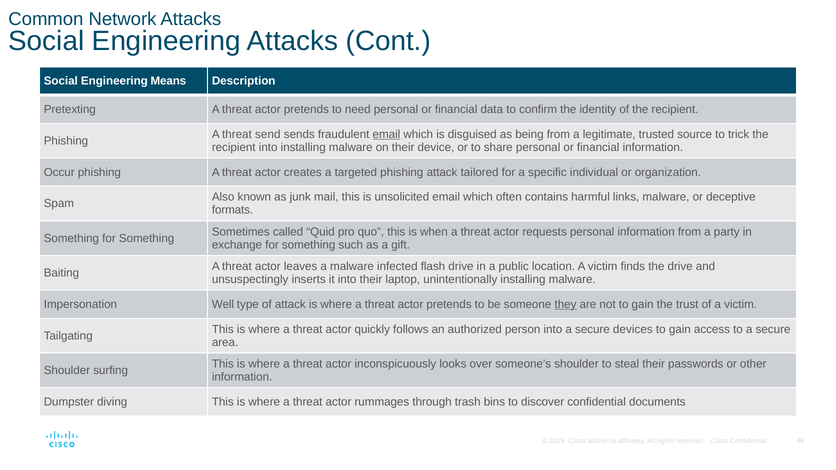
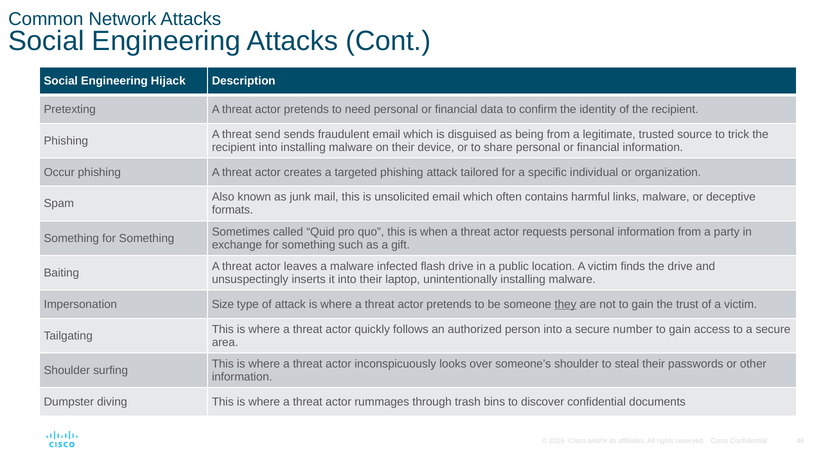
Means: Means -> Hijack (168, 81)
email underline: present -> none (386, 134)
Well: Well -> Size (223, 305)
devices: devices -> number (633, 329)
